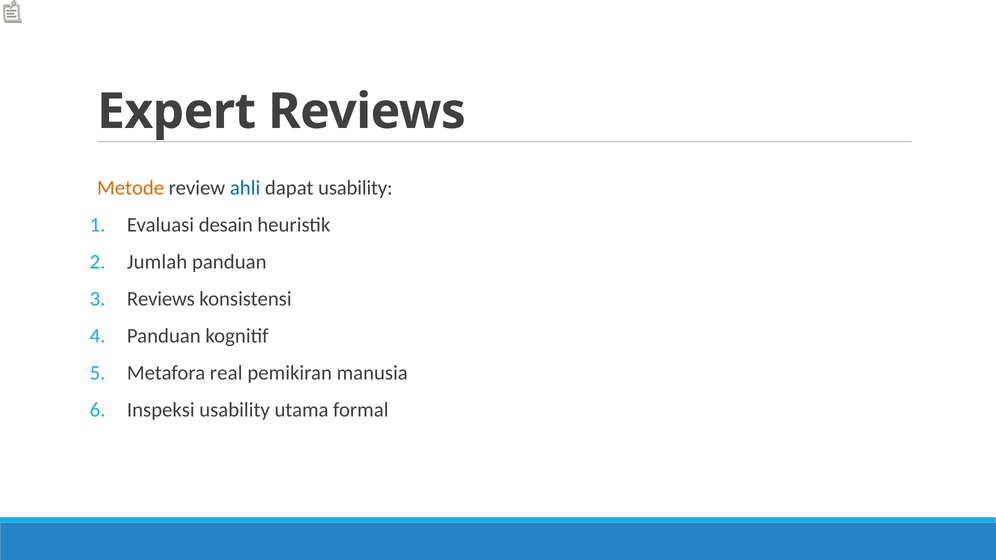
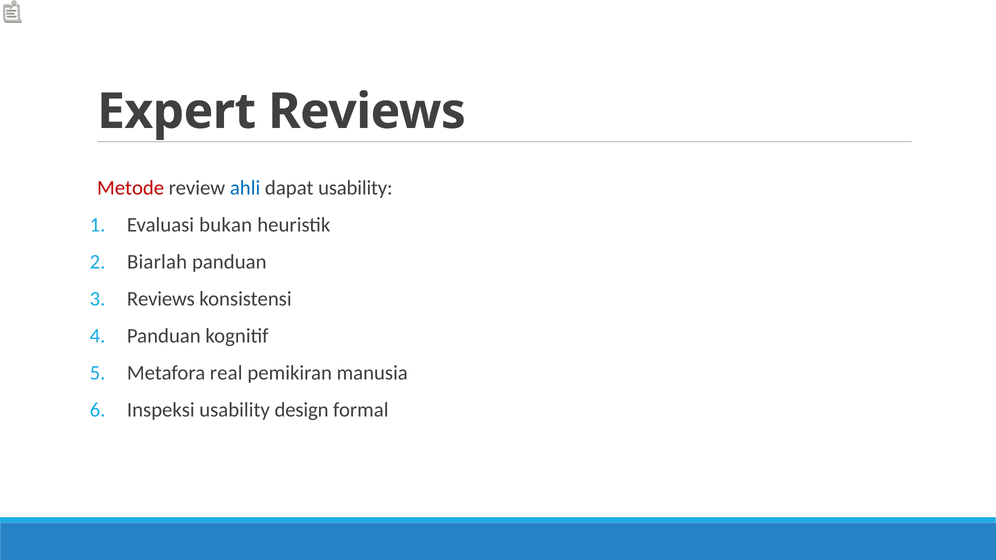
Metode colour: orange -> red (131, 188)
desain: desain -> bukan (226, 225)
Jumlah: Jumlah -> Biarlah (157, 262)
utama: utama -> design (302, 410)
